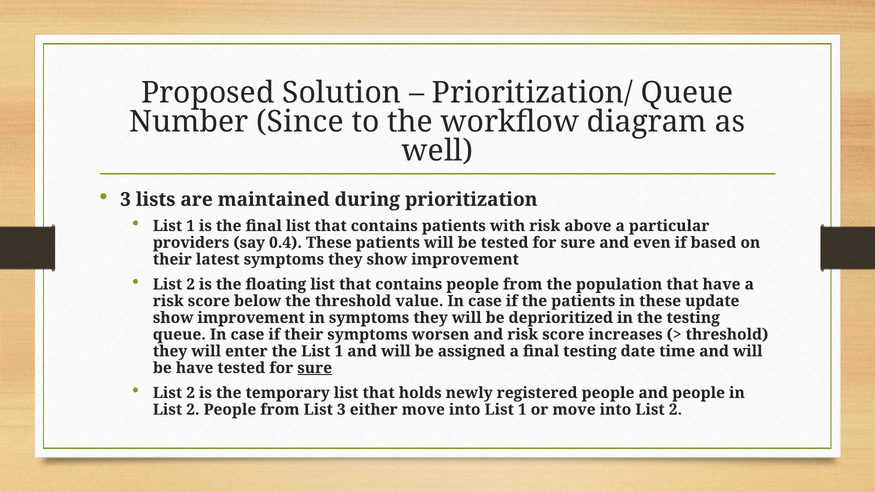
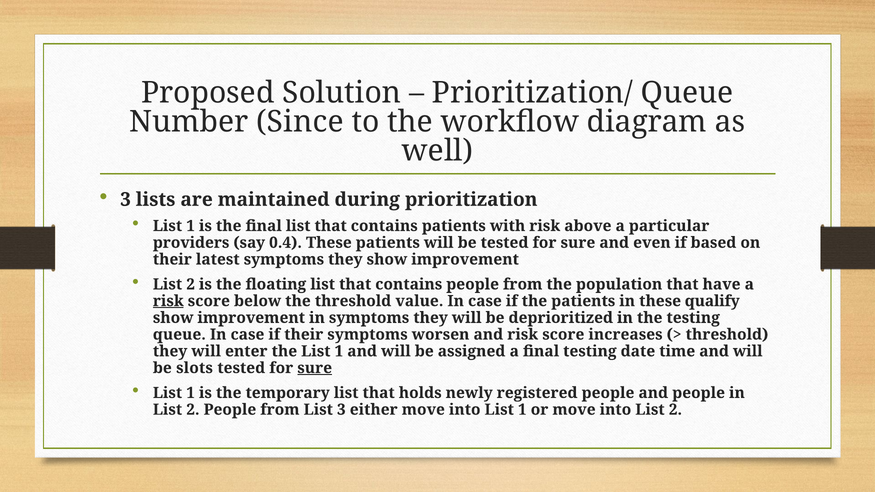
risk underline: none -> present (168, 301)
update: update -> qualify (712, 301)
be have: have -> slots (194, 368)
2: 2 -> 1 (191, 393)
